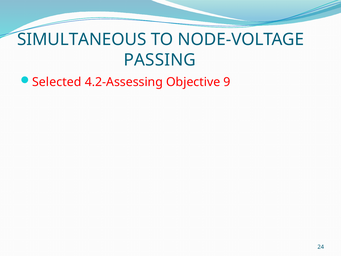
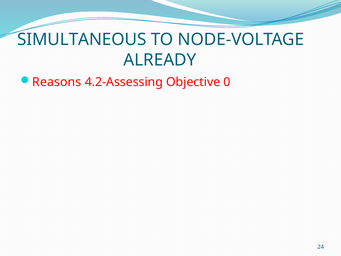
PASSING: PASSING -> ALREADY (160, 60)
Selected: Selected -> Reasons (57, 82)
9: 9 -> 0 (227, 82)
